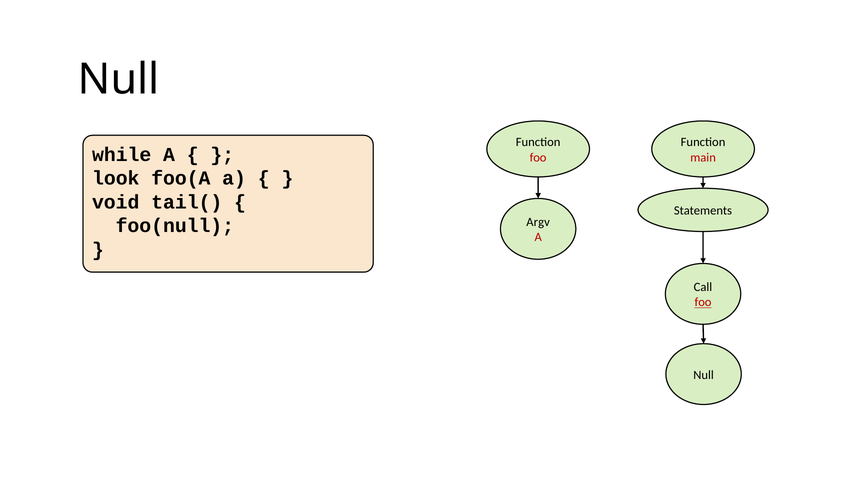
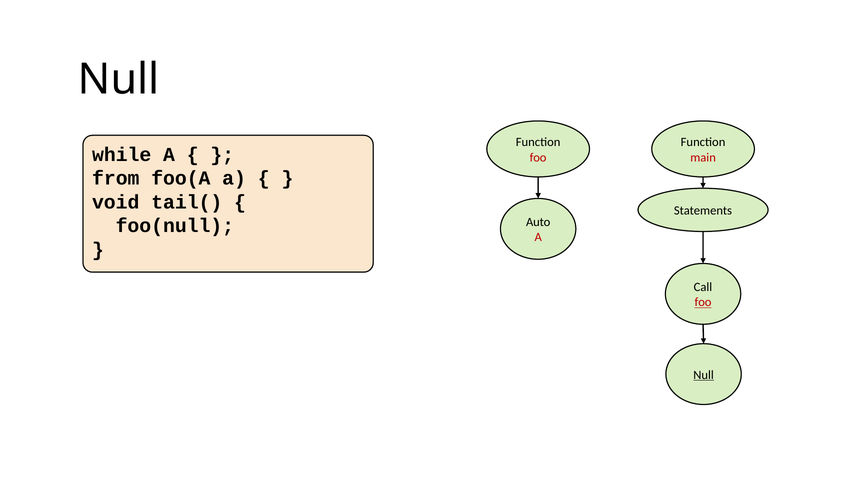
look: look -> from (116, 178)
Argv: Argv -> Auto (538, 222)
Null underline: none -> present (704, 375)
